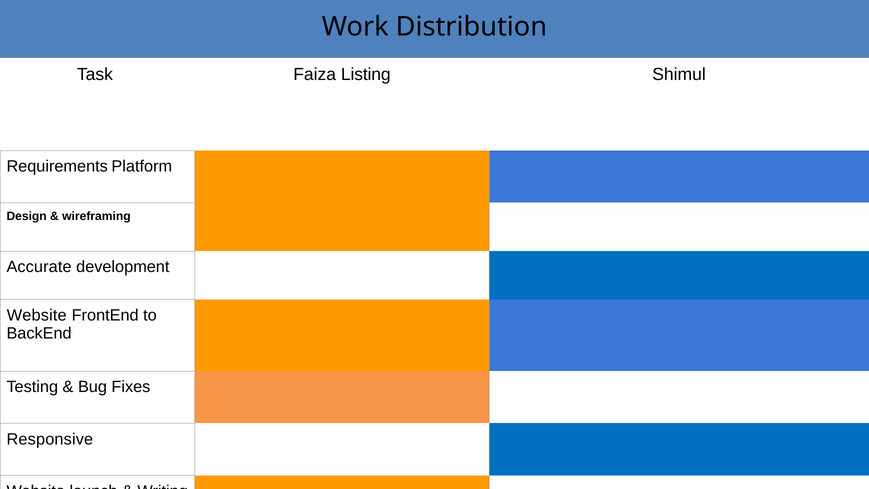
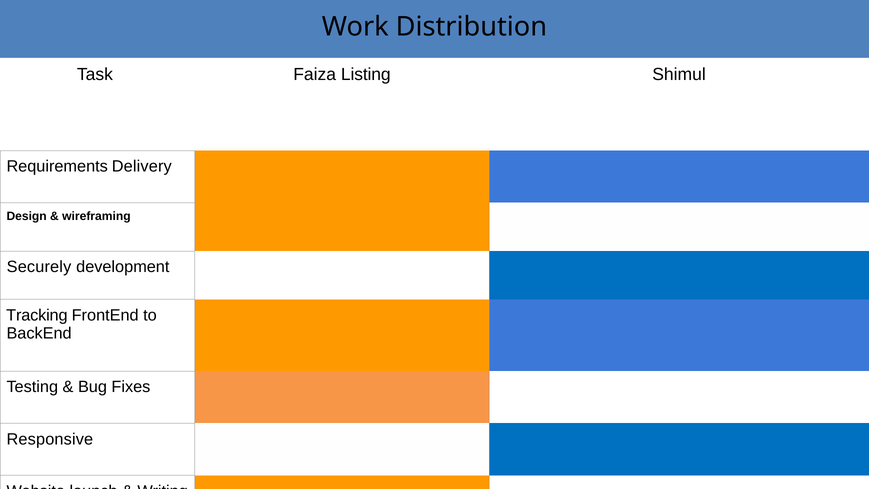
Platform: Platform -> Delivery (142, 166)
Accurate: Accurate -> Securely (39, 267)
Website: Website -> Tracking (37, 315)
